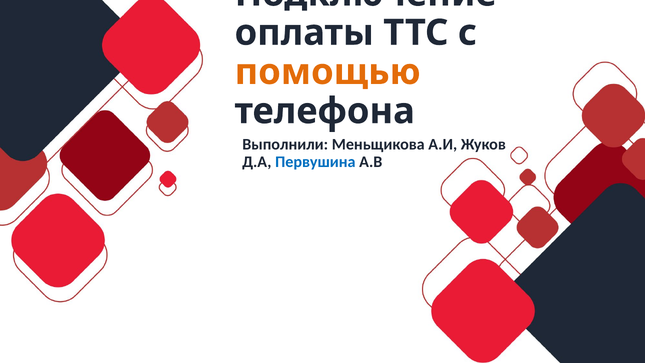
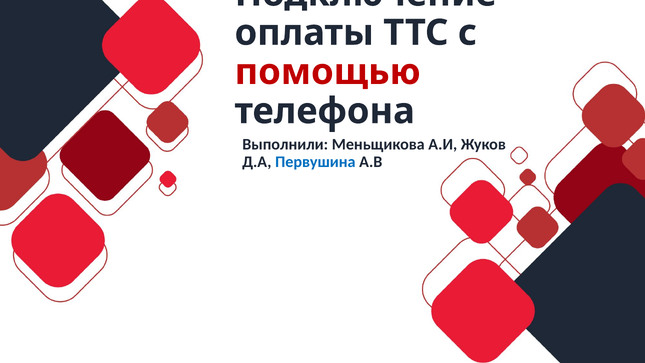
помощью colour: orange -> red (328, 72)
